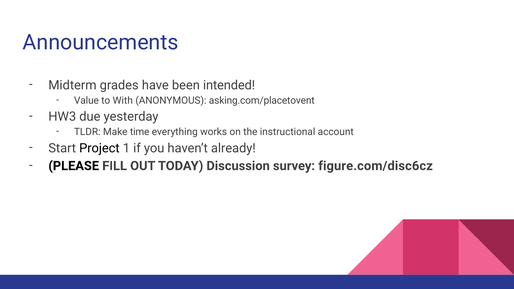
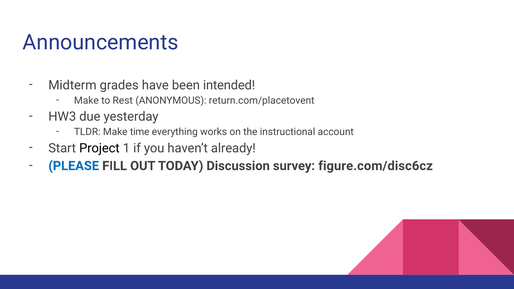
Value: Value -> Make (86, 100)
With: With -> Rest (123, 100)
asking.com/placetovent: asking.com/placetovent -> return.com/placetovent (262, 100)
PLEASE colour: black -> blue (74, 166)
